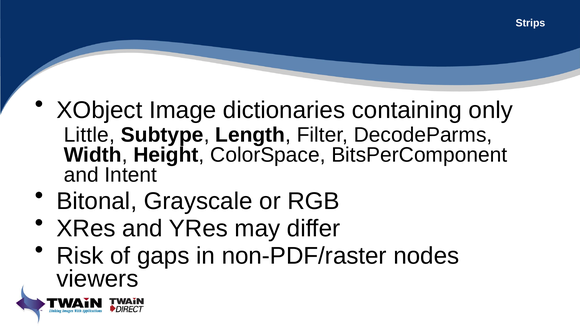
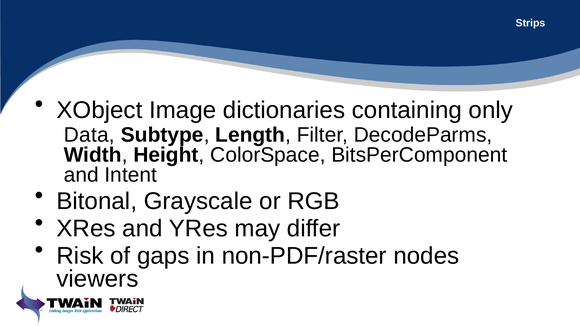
Little: Little -> Data (89, 135)
